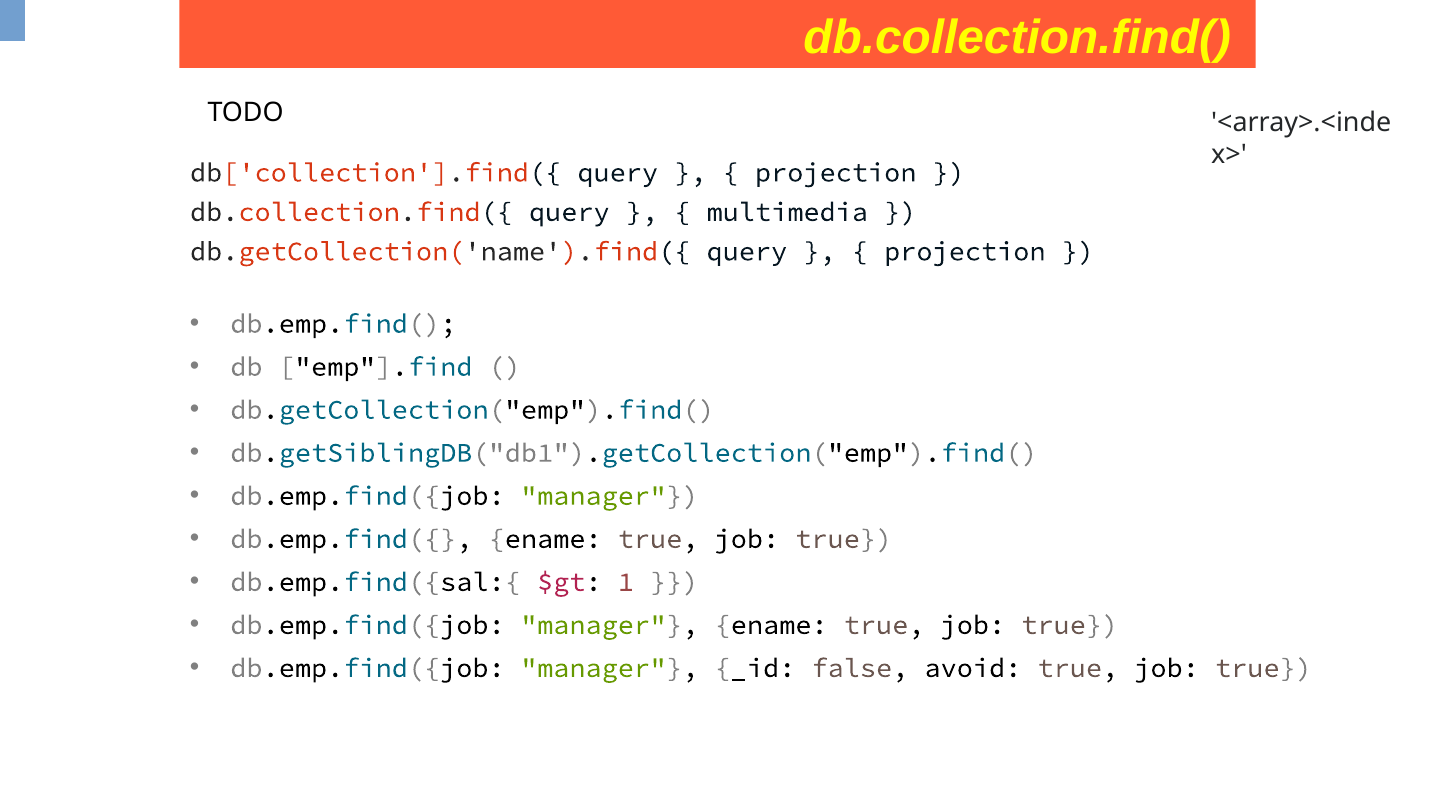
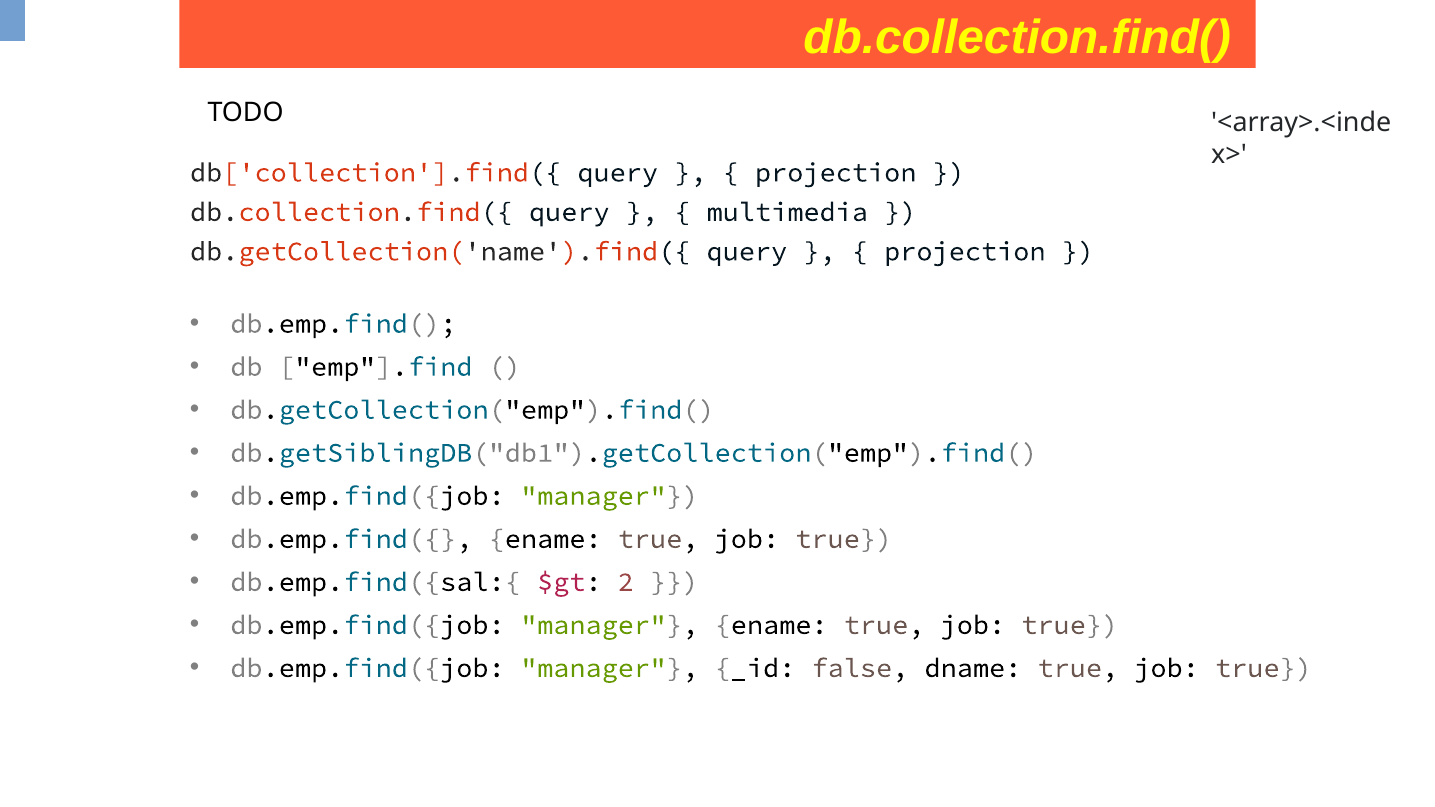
1: 1 -> 2 (626, 582)
avoid: avoid -> dname (973, 668)
